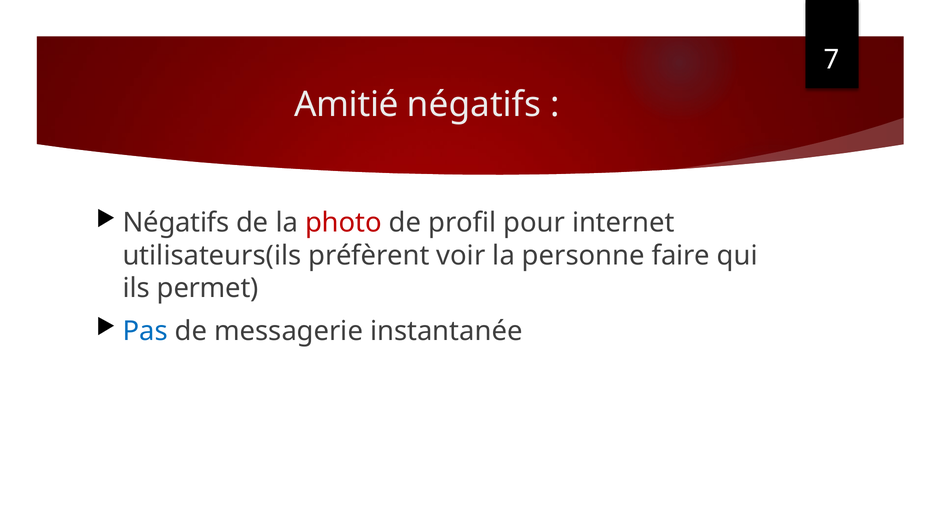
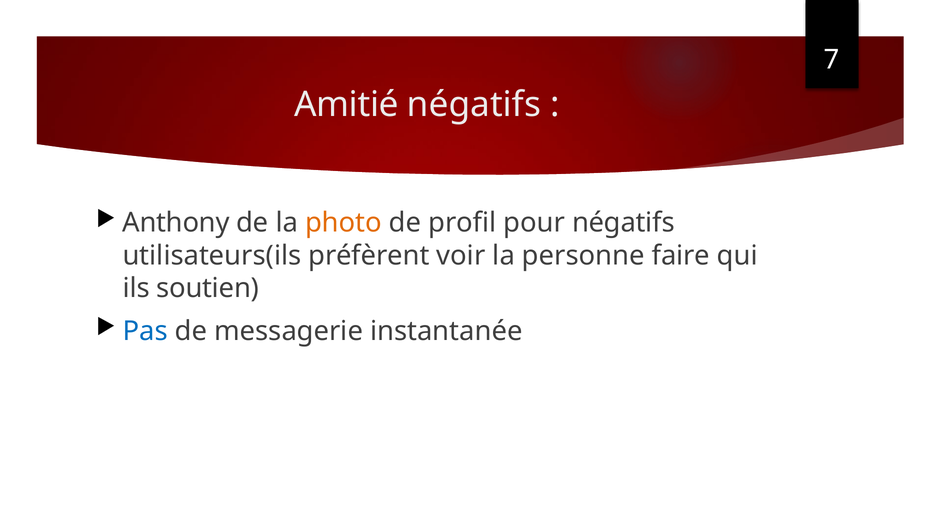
Négatifs: Négatifs -> Anthony (176, 223)
photo colour: red -> orange (344, 223)
pour internet: internet -> négatifs (623, 223)
permet: permet -> soutien (208, 289)
